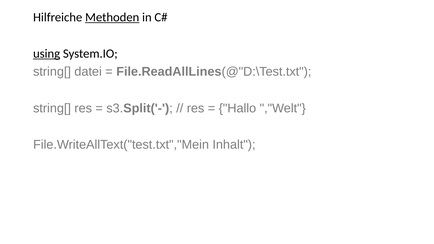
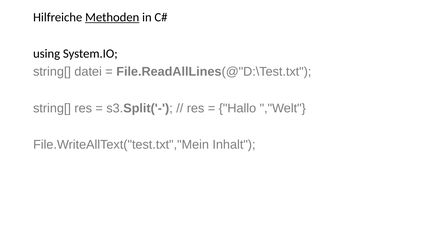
using underline: present -> none (47, 54)
